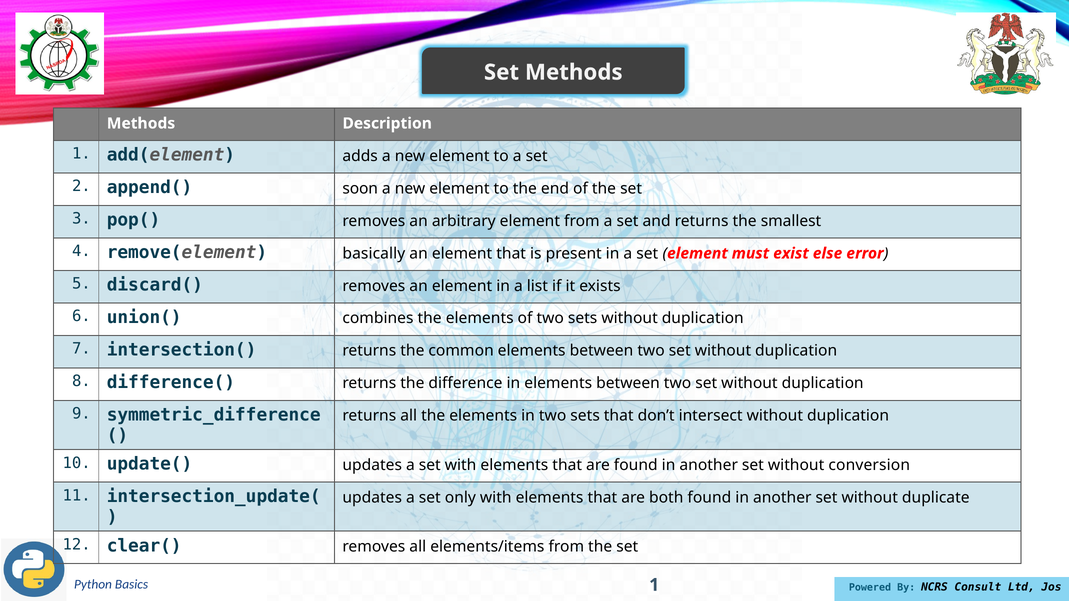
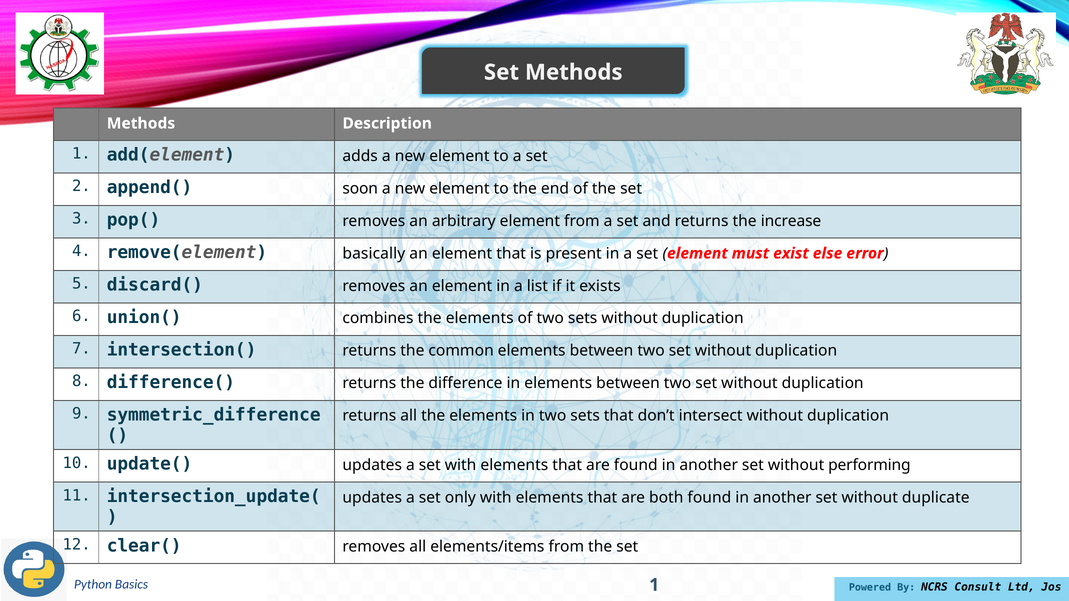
smallest: smallest -> increase (791, 221)
conversion: conversion -> performing (869, 465)
